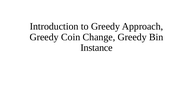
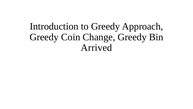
Instance: Instance -> Arrived (96, 48)
